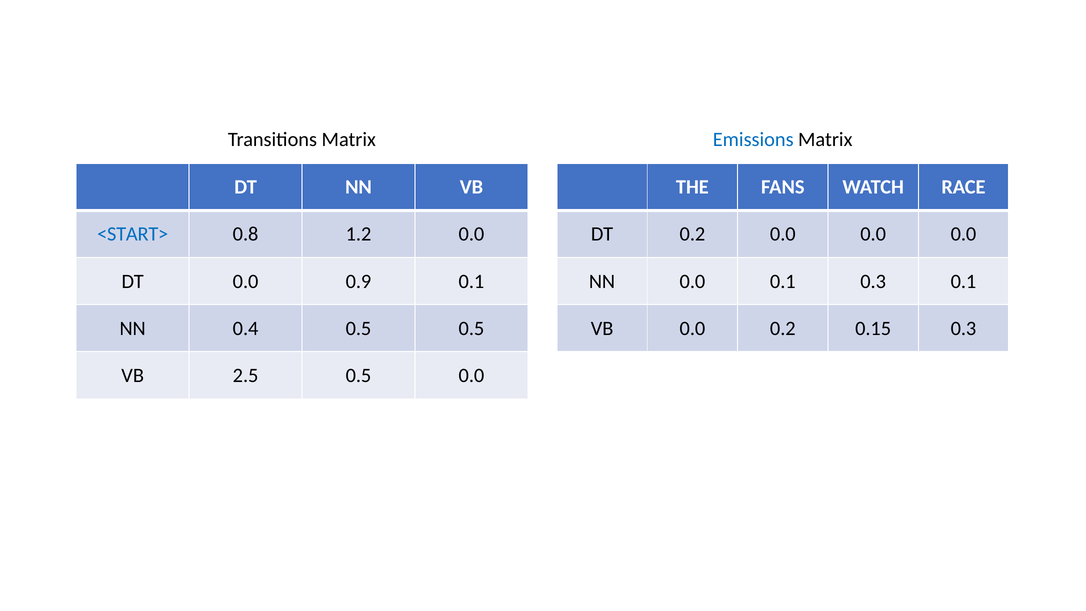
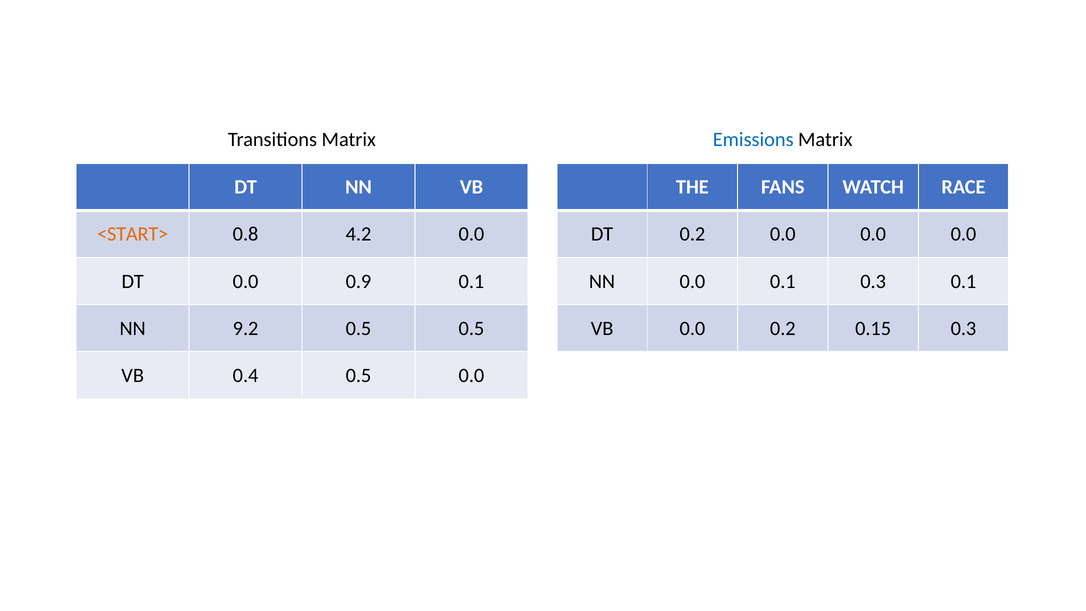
<START> colour: blue -> orange (133, 234)
1.2: 1.2 -> 4.2 (359, 234)
0.4: 0.4 -> 9.2 (246, 328)
2.5: 2.5 -> 0.4 (246, 375)
